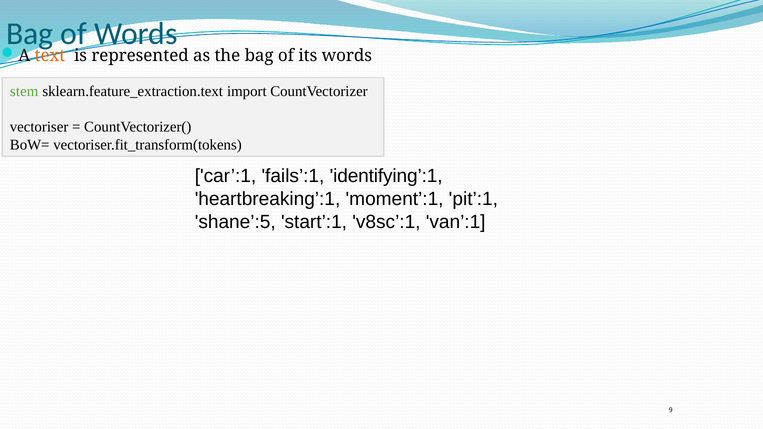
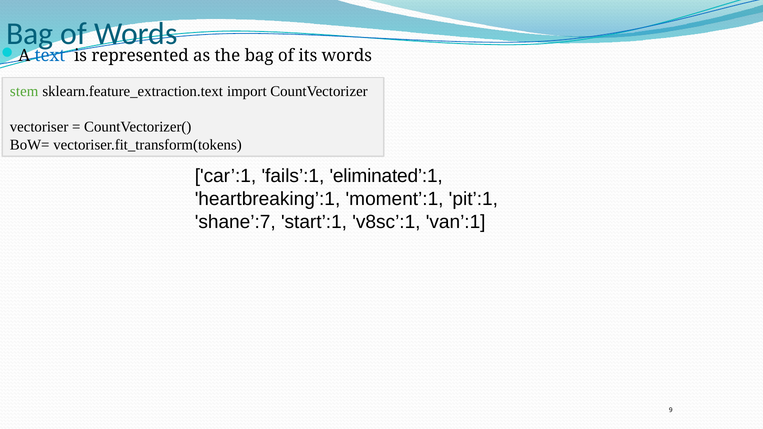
text colour: orange -> blue (50, 56)
identifying’:1: identifying’:1 -> eliminated’:1 (386, 176)
shane’:5: shane’:5 -> shane’:7 (235, 222)
